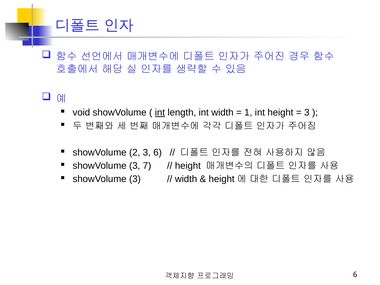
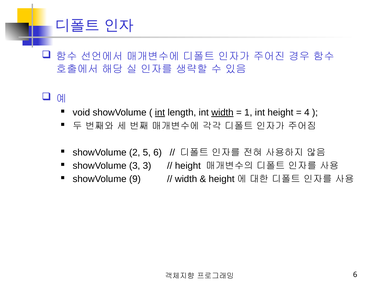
width underline: none -> present (222, 113)
3: 3 -> 4 (307, 113)
2 3: 3 -> 5 (147, 152)
3 7: 7 -> 3 (147, 166)
3: 3 -> 9 (135, 179)
